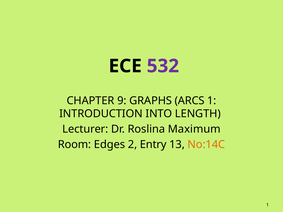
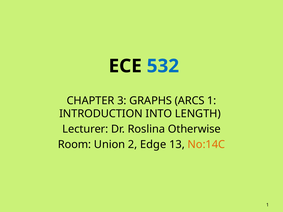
532 colour: purple -> blue (163, 66)
9: 9 -> 3 (122, 101)
Maximum: Maximum -> Otherwise (194, 129)
Edges: Edges -> Union (110, 145)
Entry: Entry -> Edge (153, 145)
